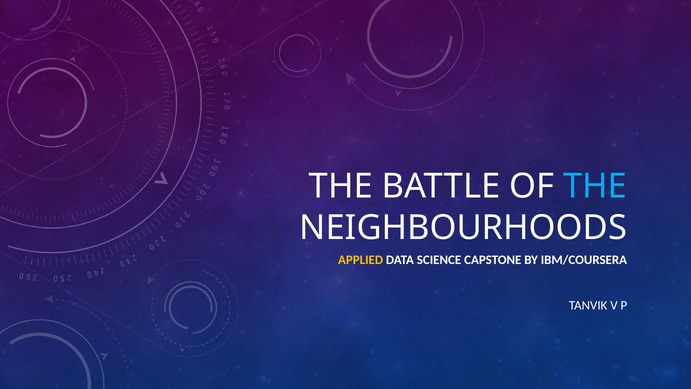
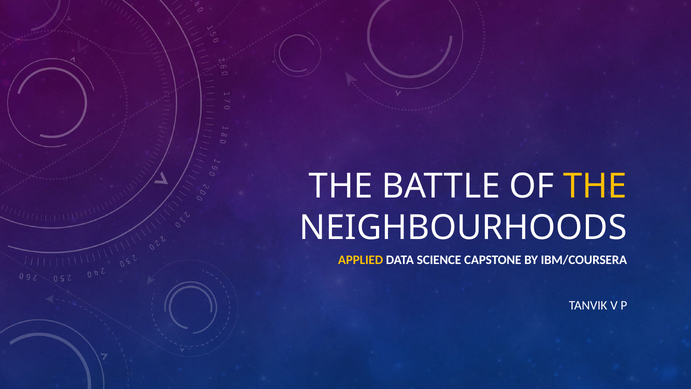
THE colour: light blue -> yellow (595, 186)
